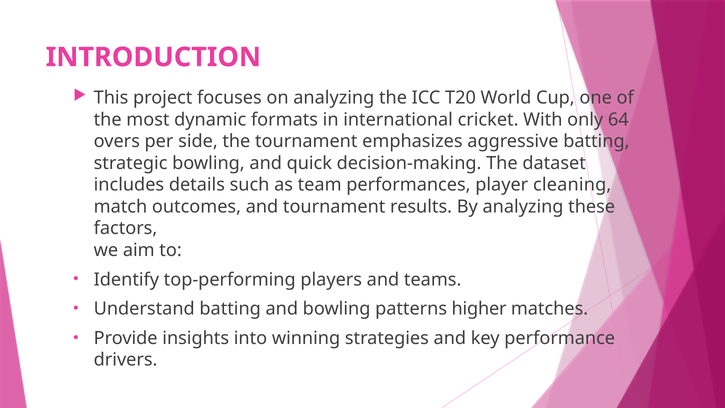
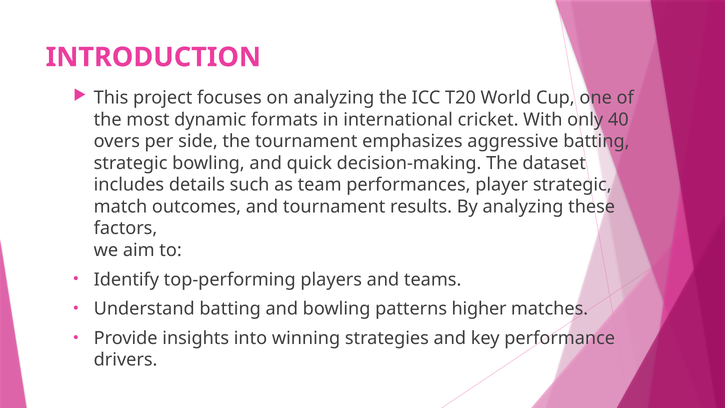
64: 64 -> 40 (618, 120)
player cleaning: cleaning -> strategic (572, 185)
